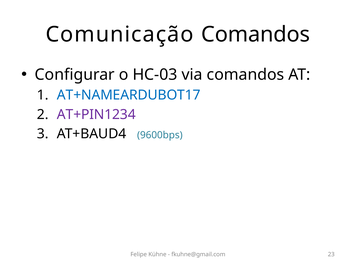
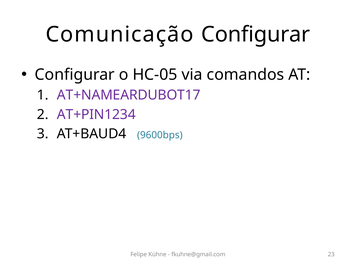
Comunicação Comandos: Comandos -> Configurar (256, 34)
HC-03: HC-03 -> HC-05 (155, 75)
AT+NAMEARDUBOT17 colour: blue -> purple (129, 95)
